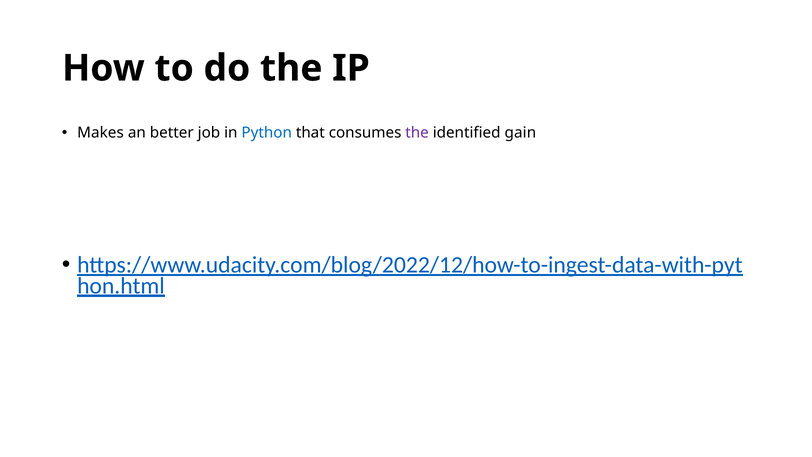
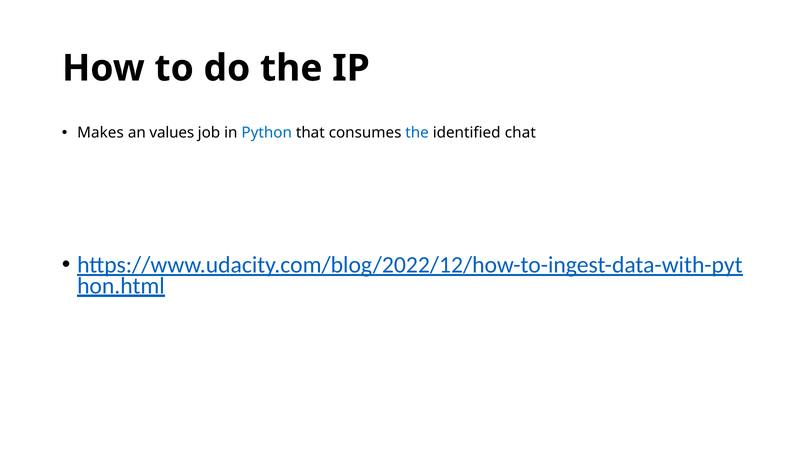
better: better -> values (172, 133)
the colour: purple -> blue (417, 133)
gain: gain -> chat (520, 133)
